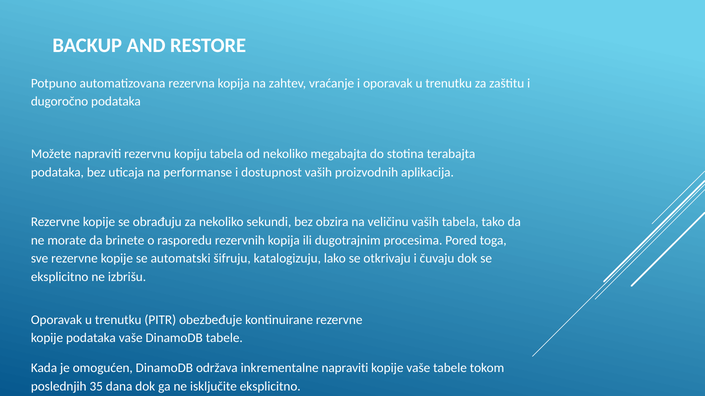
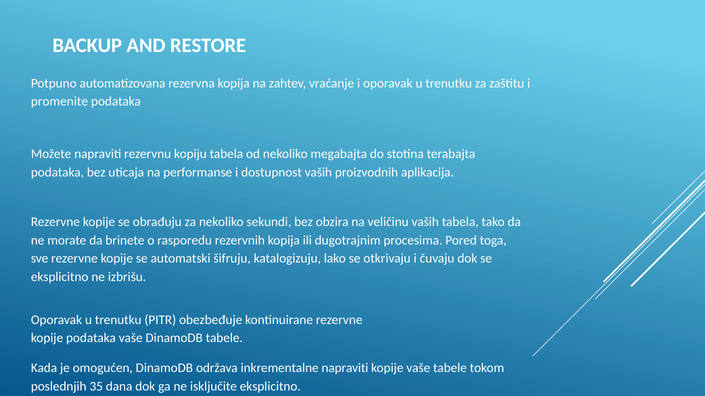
dugoročno: dugoročno -> promenite (59, 102)
